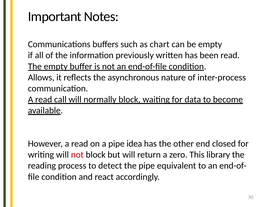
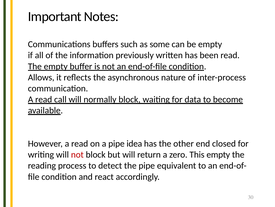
chart: chart -> some (160, 44)
This library: library -> empty (218, 154)
